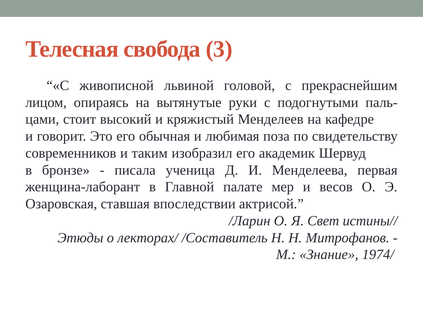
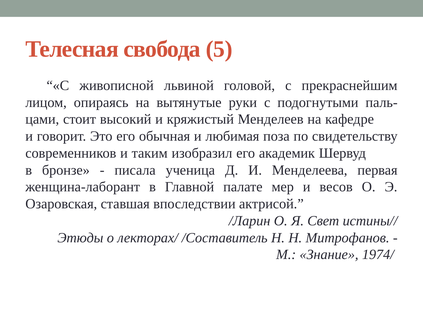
3: 3 -> 5 (219, 49)
